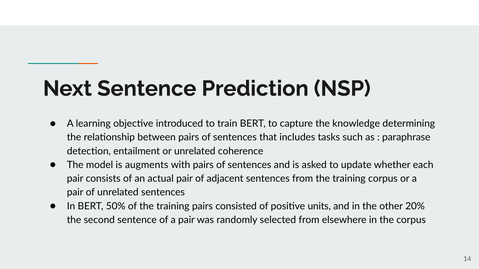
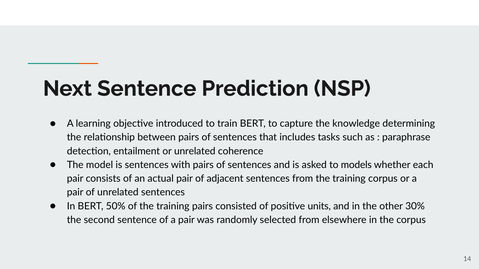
is augments: augments -> sentences (147, 165)
update: update -> models (356, 165)
20%: 20% -> 30% (415, 206)
